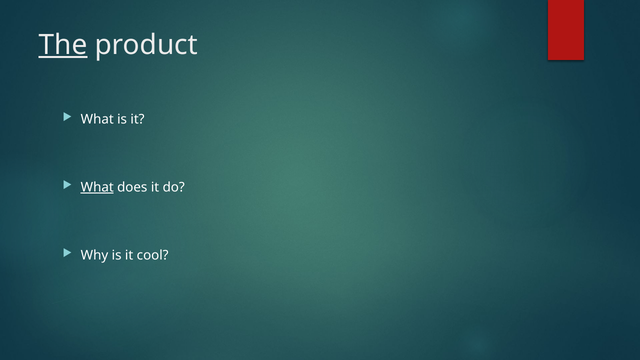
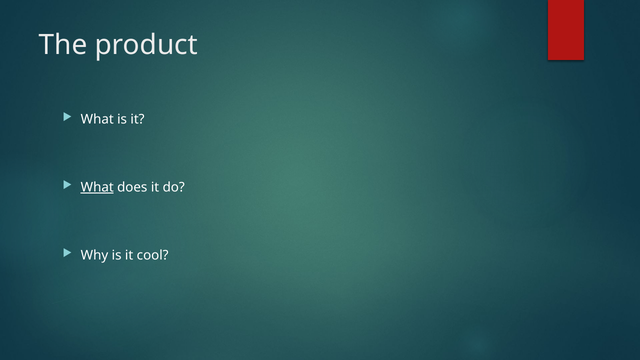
The underline: present -> none (63, 45)
